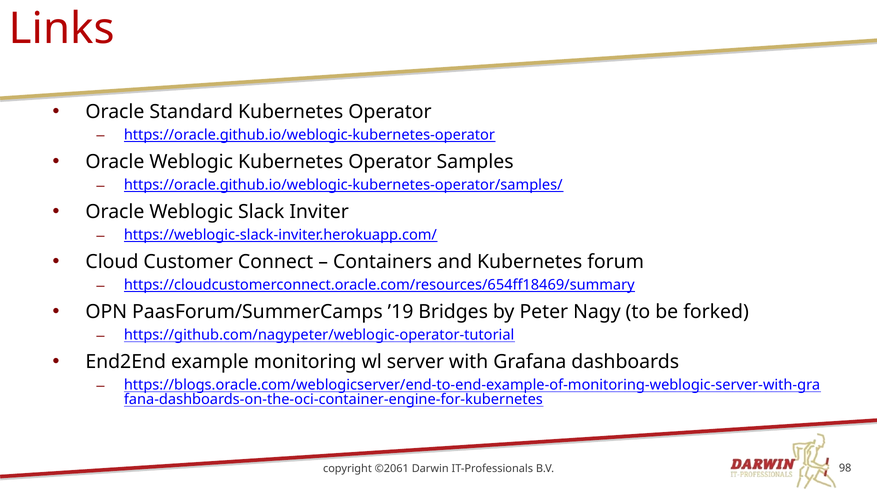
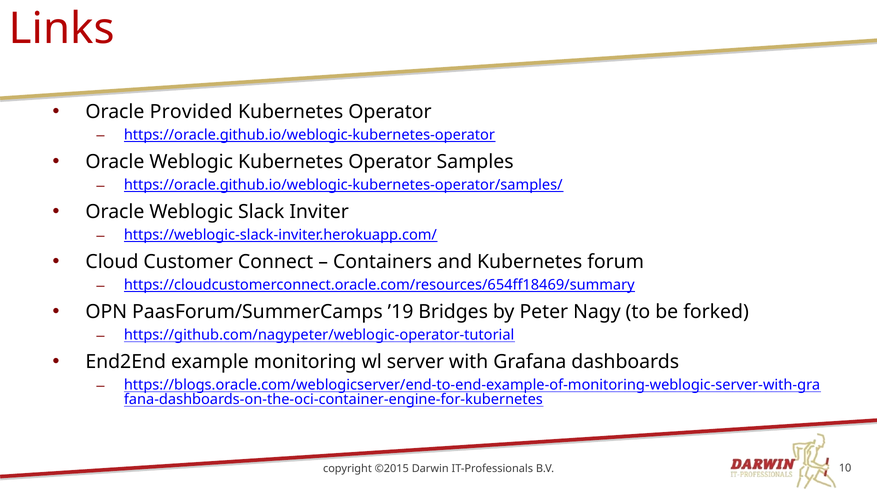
Standard: Standard -> Provided (191, 112)
©2061: ©2061 -> ©2015 (392, 469)
98: 98 -> 10 (845, 468)
